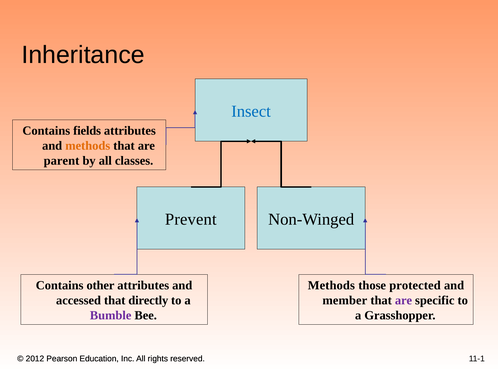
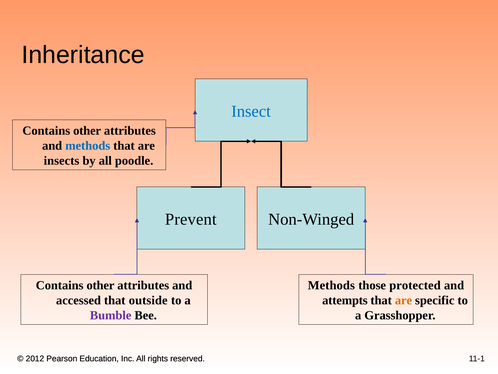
fields: fields -> other (87, 131)
methods colour: orange -> blue (88, 146)
parent: parent -> insects (62, 160)
classes: classes -> poodle (134, 160)
directly: directly -> outside (148, 300)
member: member -> attempts (345, 300)
are colour: purple -> orange (404, 300)
